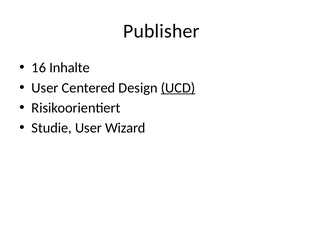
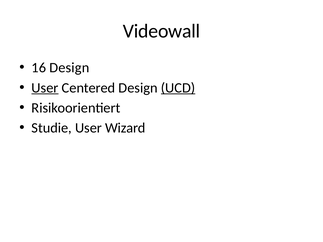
Publisher: Publisher -> Videowall (162, 31)
16 Inhalte: Inhalte -> Design (69, 68)
User underline: none -> present (45, 88)
